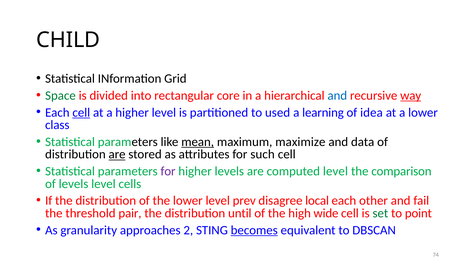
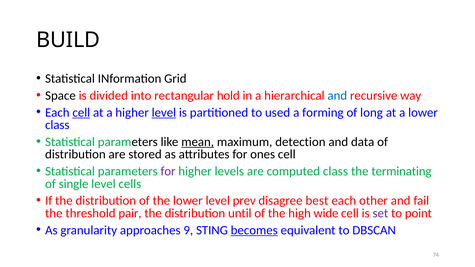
CHILD: CHILD -> BUILD (68, 40)
Space colour: green -> black (60, 96)
core: core -> hold (228, 96)
way underline: present -> none (411, 96)
level underline: none -> present (164, 113)
learning: learning -> forming (323, 113)
idea: idea -> long (372, 113)
maximize: maximize -> detection (300, 142)
are underline: present -> none (117, 154)
such: such -> ones (263, 154)
computed level: level -> class (335, 171)
comparison: comparison -> terminating (401, 171)
of levels: levels -> single (74, 184)
local: local -> best (317, 201)
set colour: green -> purple (380, 213)
2: 2 -> 9 (188, 230)
